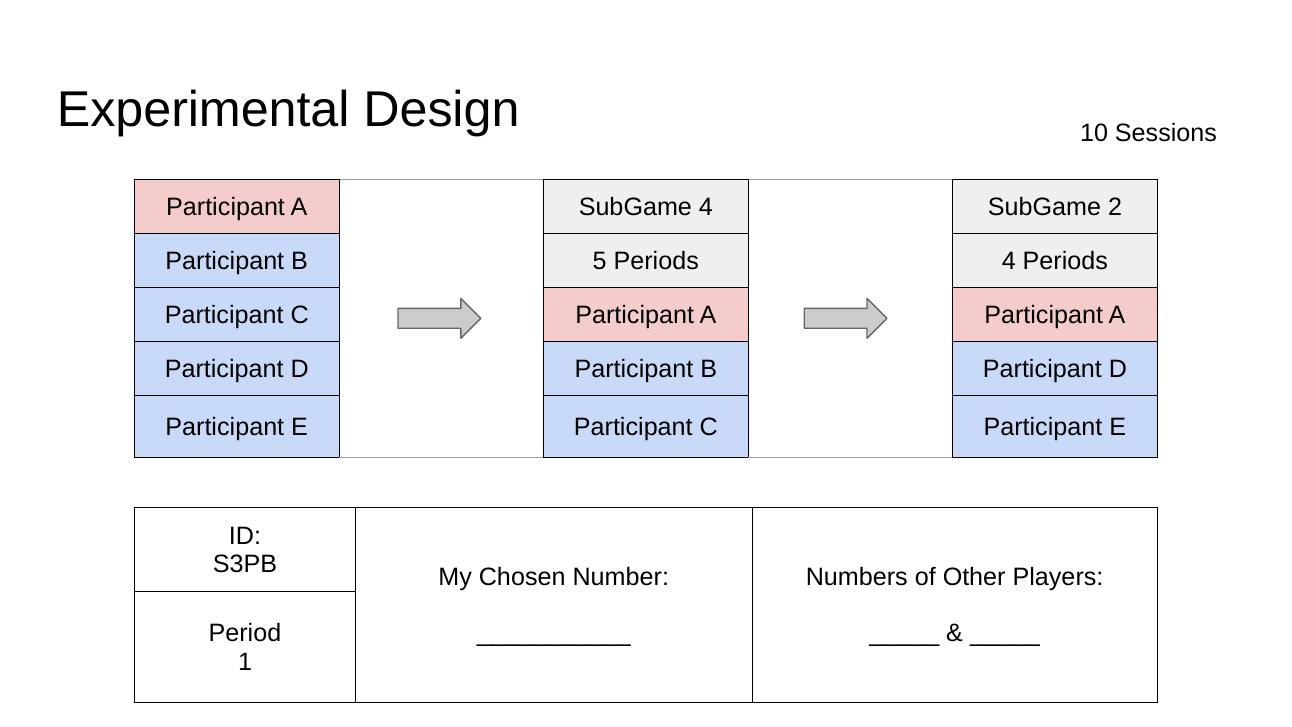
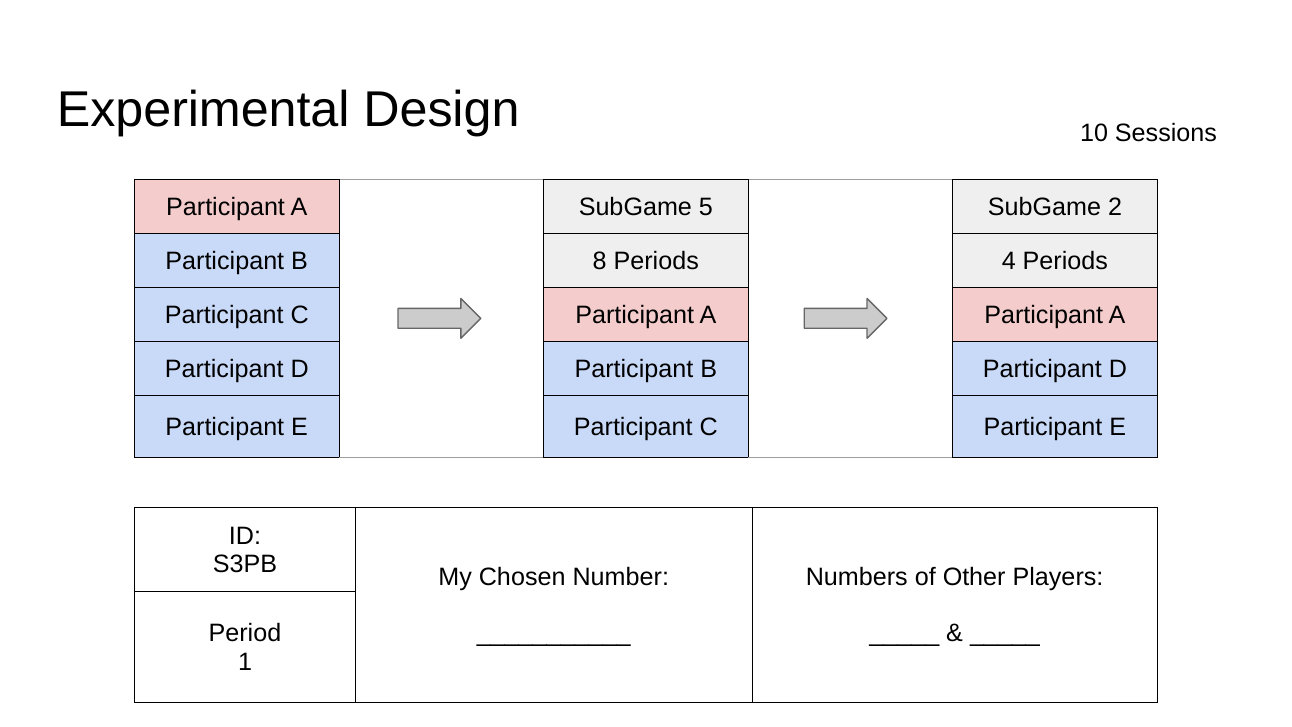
SubGame 4: 4 -> 5 (706, 207)
5: 5 -> 8 (600, 261)
